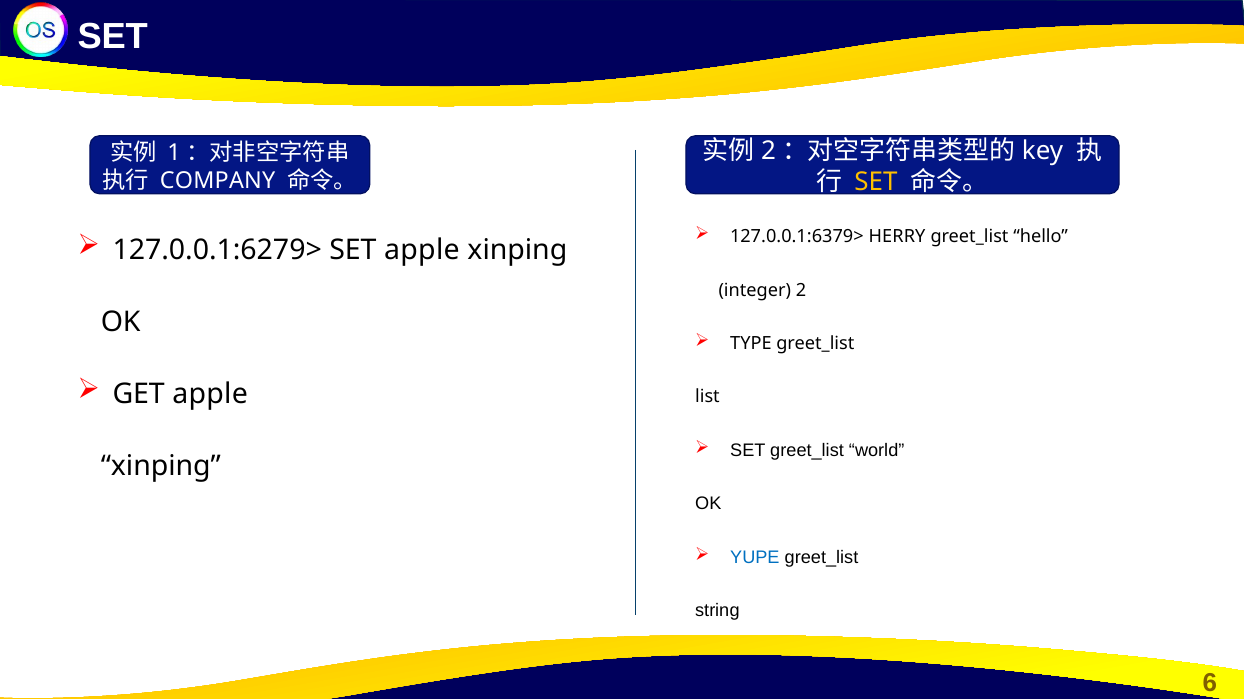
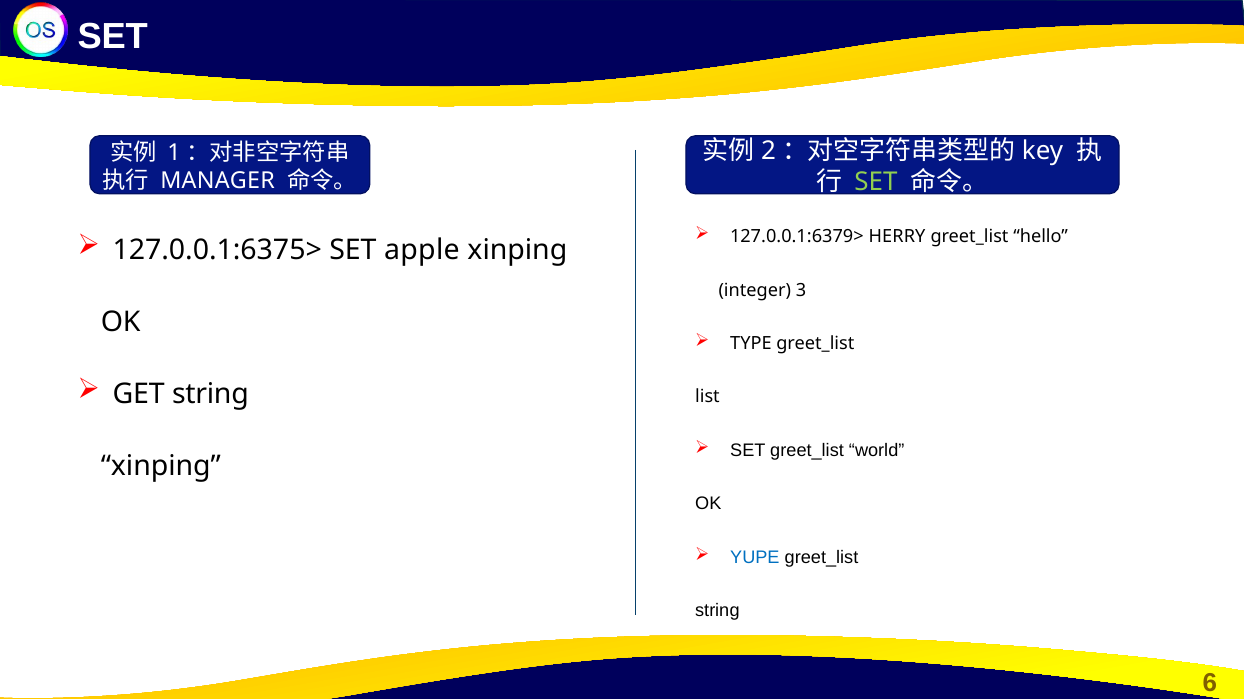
COMPANY: COMPANY -> MANAGER (218, 181)
SET colour: yellow -> light green (876, 182)
127.0.0.1:6279>: 127.0.0.1:6279> -> 127.0.0.1:6375> (217, 250)
integer 2: 2 -> 3 (801, 291)
GET apple: apple -> string (210, 394)
